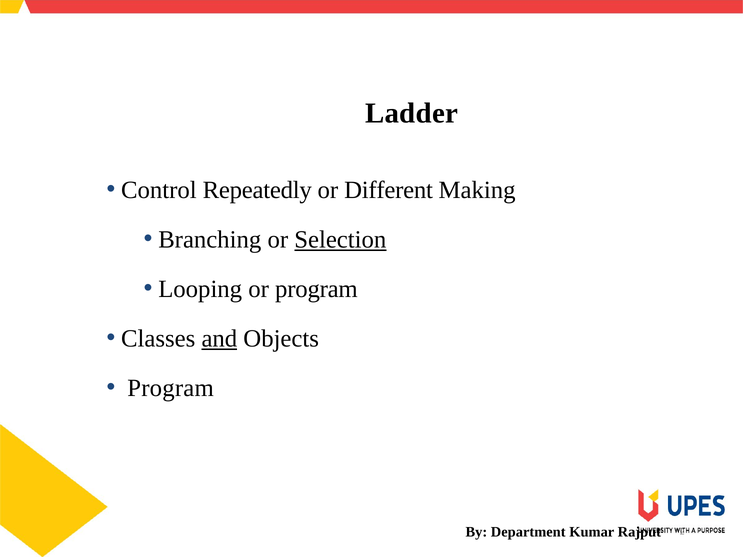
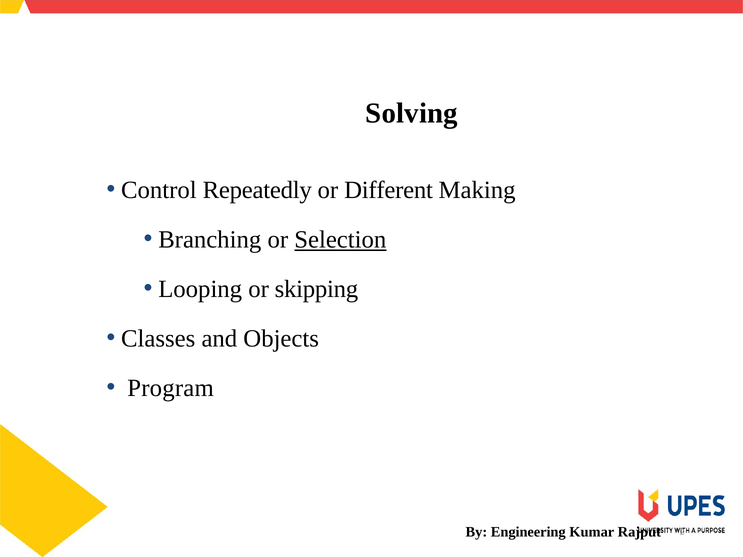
Ladder: Ladder -> Solving (412, 113)
or program: program -> skipping (316, 289)
and underline: present -> none (219, 339)
Department: Department -> Engineering (528, 532)
